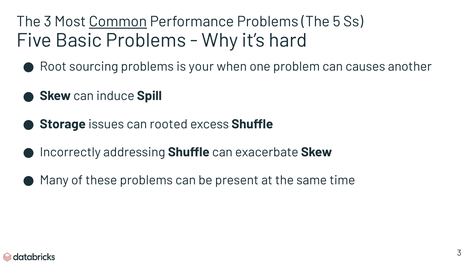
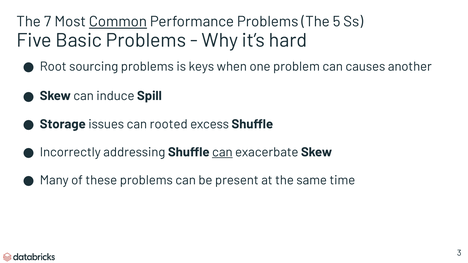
The 3: 3 -> 7 (48, 22)
your: your -> keys (201, 66)
can underline: none -> present (222, 152)
